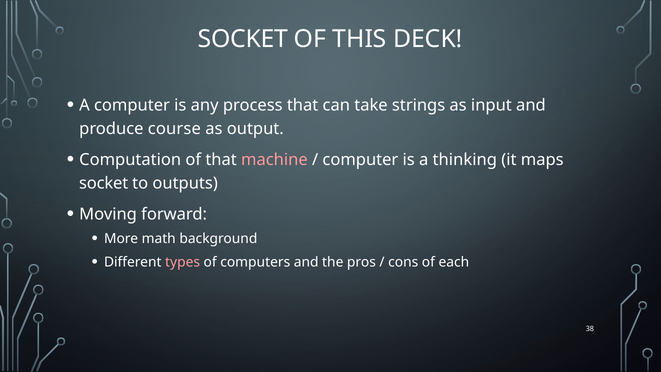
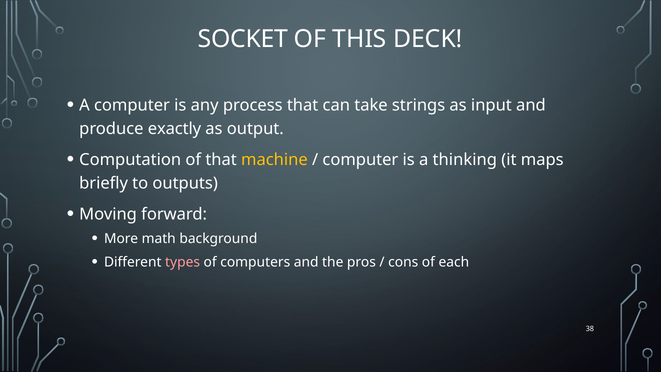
course: course -> exactly (174, 129)
machine colour: pink -> yellow (274, 160)
socket: socket -> briefly (104, 183)
